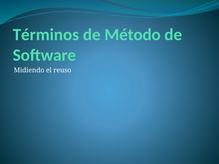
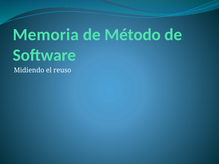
Términos: Términos -> Memoria (46, 35)
